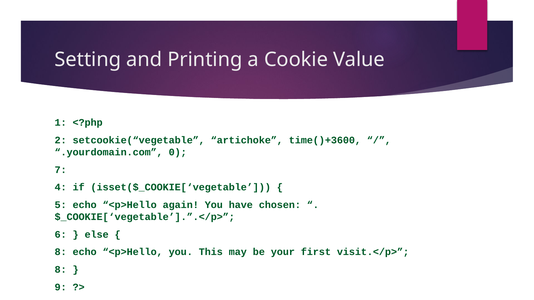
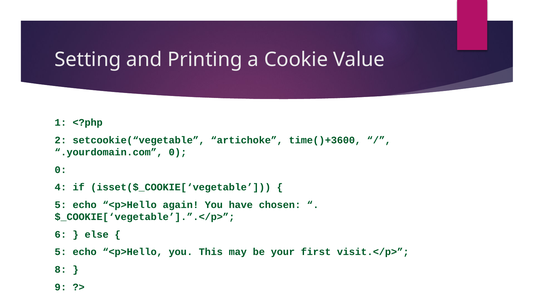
7: 7 -> 0 (61, 170)
8: 8 -> 5 (61, 252)
